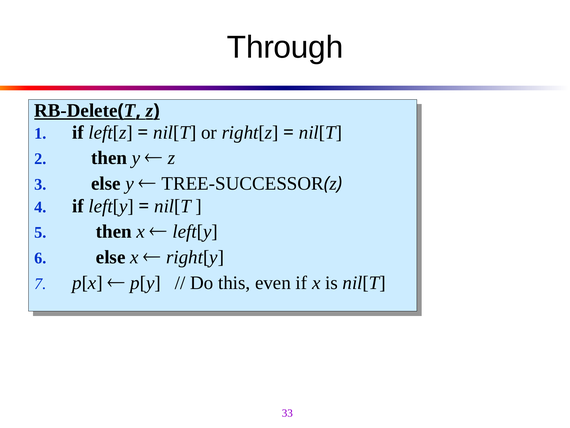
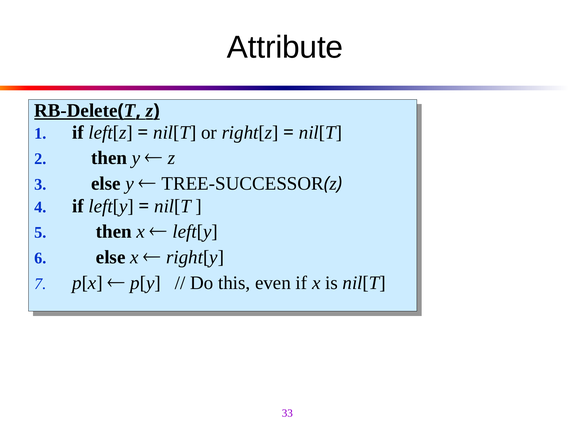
Through: Through -> Attribute (285, 47)
